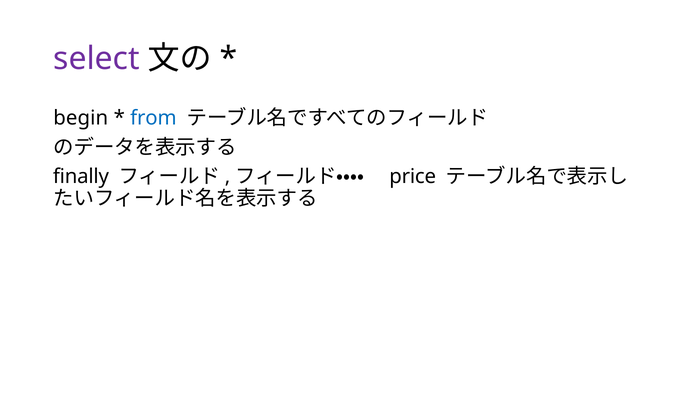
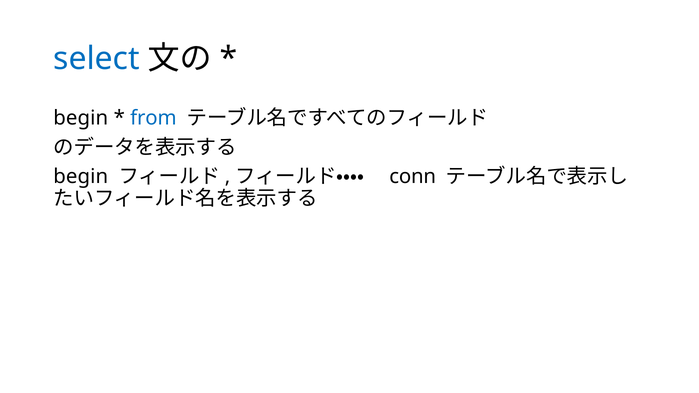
select colour: purple -> blue (97, 59)
finally: finally -> begin (81, 177)
price: price -> conn (413, 177)
